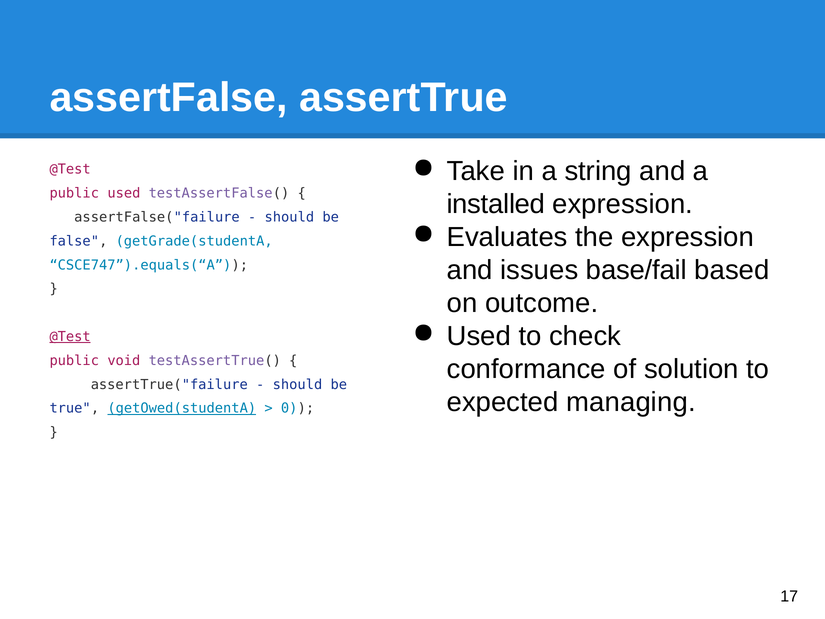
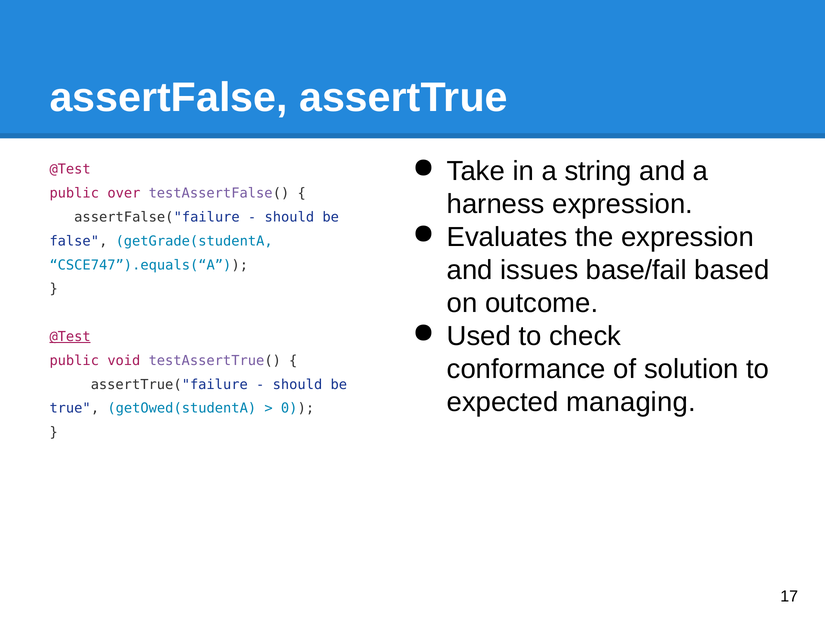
public used: used -> over (124, 193)
installed: installed -> harness (496, 204)
getOwed(studentA underline: present -> none (182, 408)
